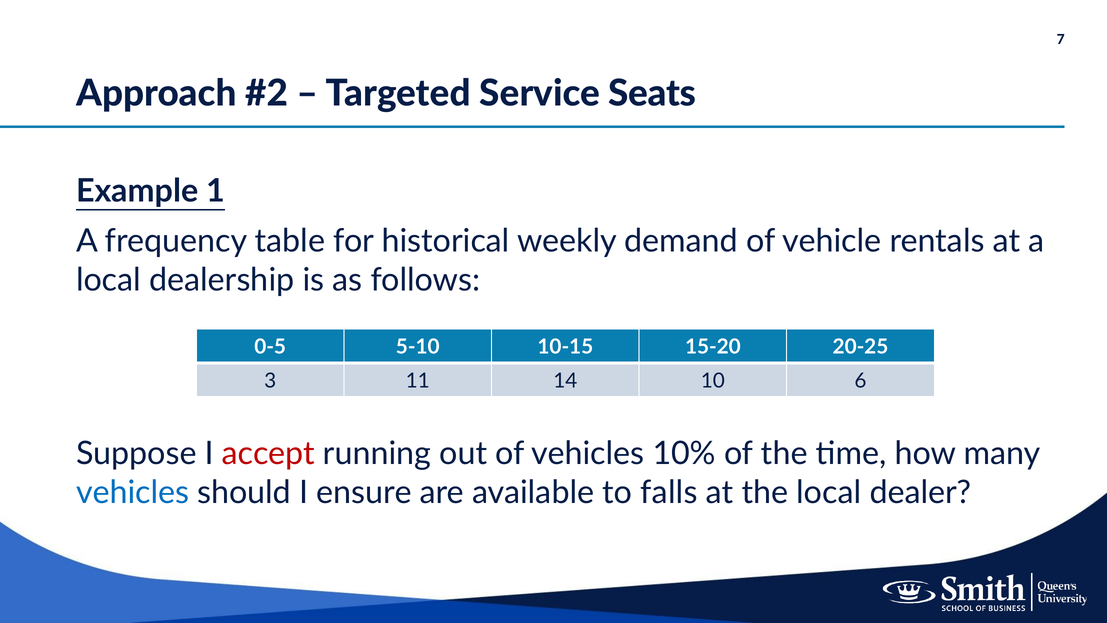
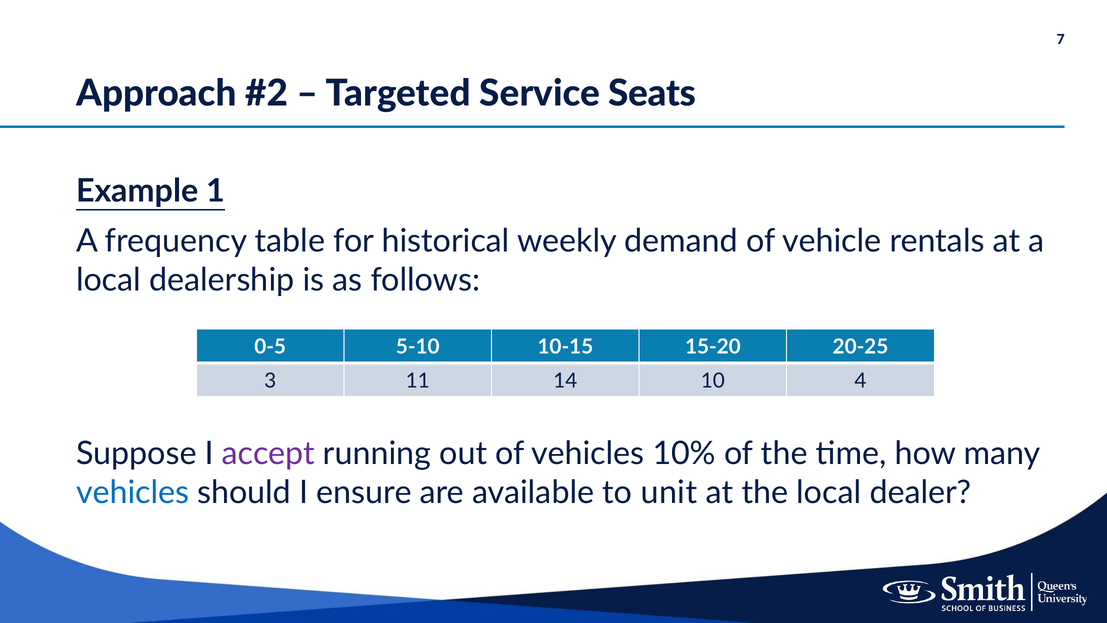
6: 6 -> 4 (860, 380)
accept colour: red -> purple (268, 453)
falls: falls -> unit (669, 492)
